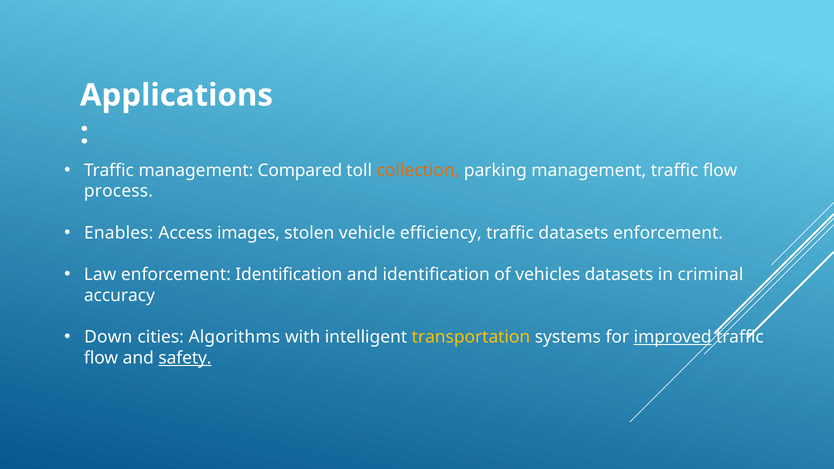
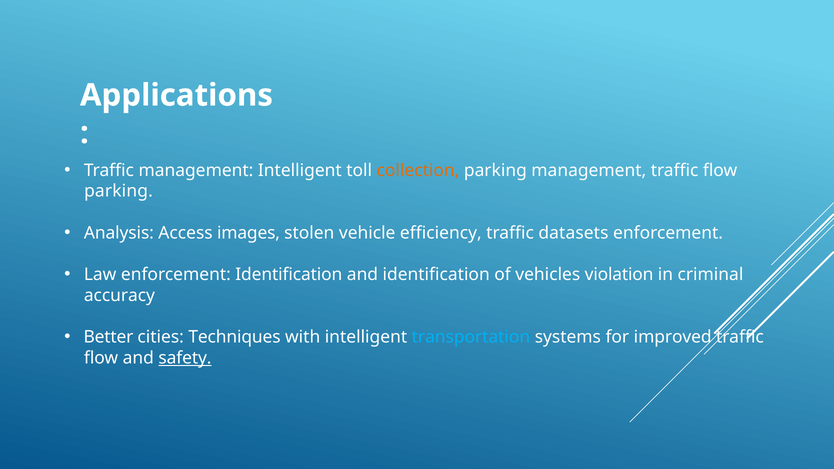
management Compared: Compared -> Intelligent (300, 170)
process: process -> parking (118, 191)
Enables: Enables -> Analysis (119, 233)
vehicles datasets: datasets -> violation (619, 275)
Down: Down -> Better (108, 337)
Algorithms: Algorithms -> Techniques (234, 337)
transportation colour: yellow -> light blue (471, 337)
improved underline: present -> none (673, 337)
